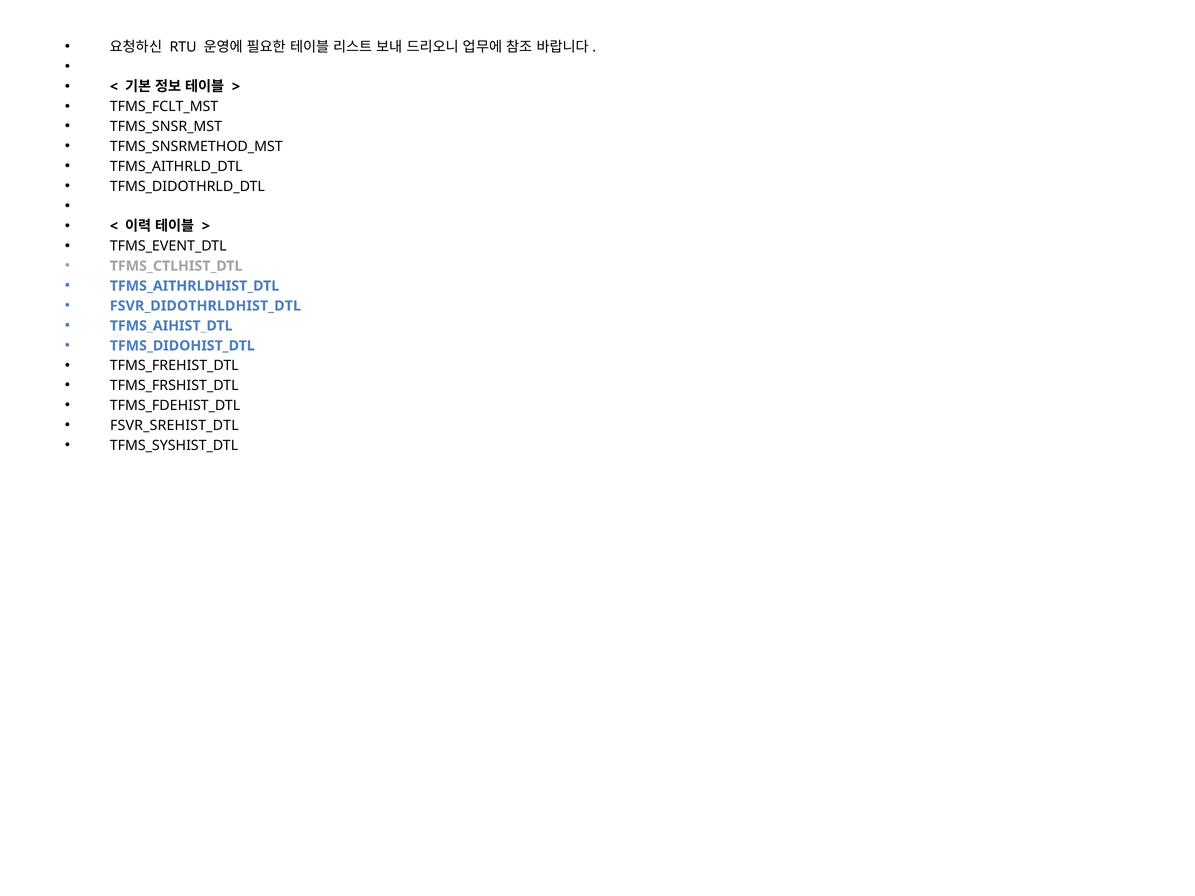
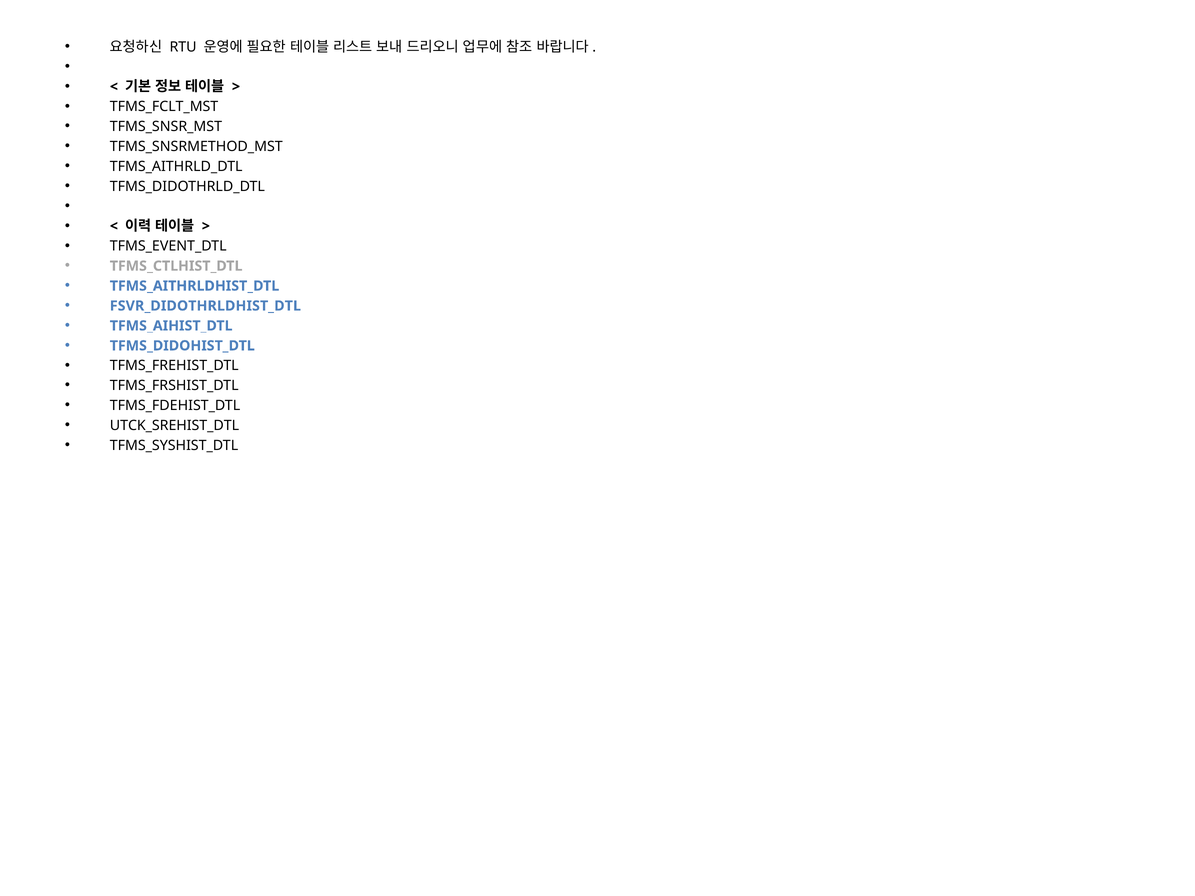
FSVR_SREHIST_DTL: FSVR_SREHIST_DTL -> UTCK_SREHIST_DTL (174, 426)
